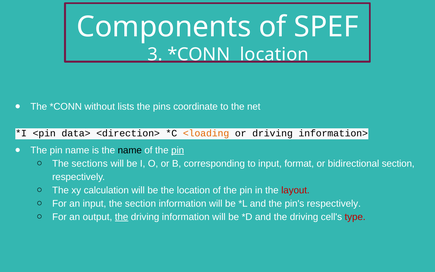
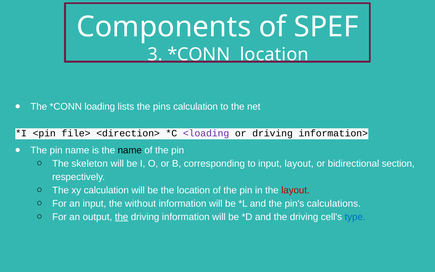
without: without -> loading (100, 107)
pins coordinate: coordinate -> calculation (196, 107)
data>: data> -> file> (76, 133)
<loading colour: orange -> purple (206, 133)
pin underline: present -> none (178, 150)
sections: sections -> skeleton (90, 163)
input format: format -> layout (299, 163)
the section: section -> without (140, 203)
pin's respectively: respectively -> calculations (334, 203)
type colour: red -> blue (355, 217)
